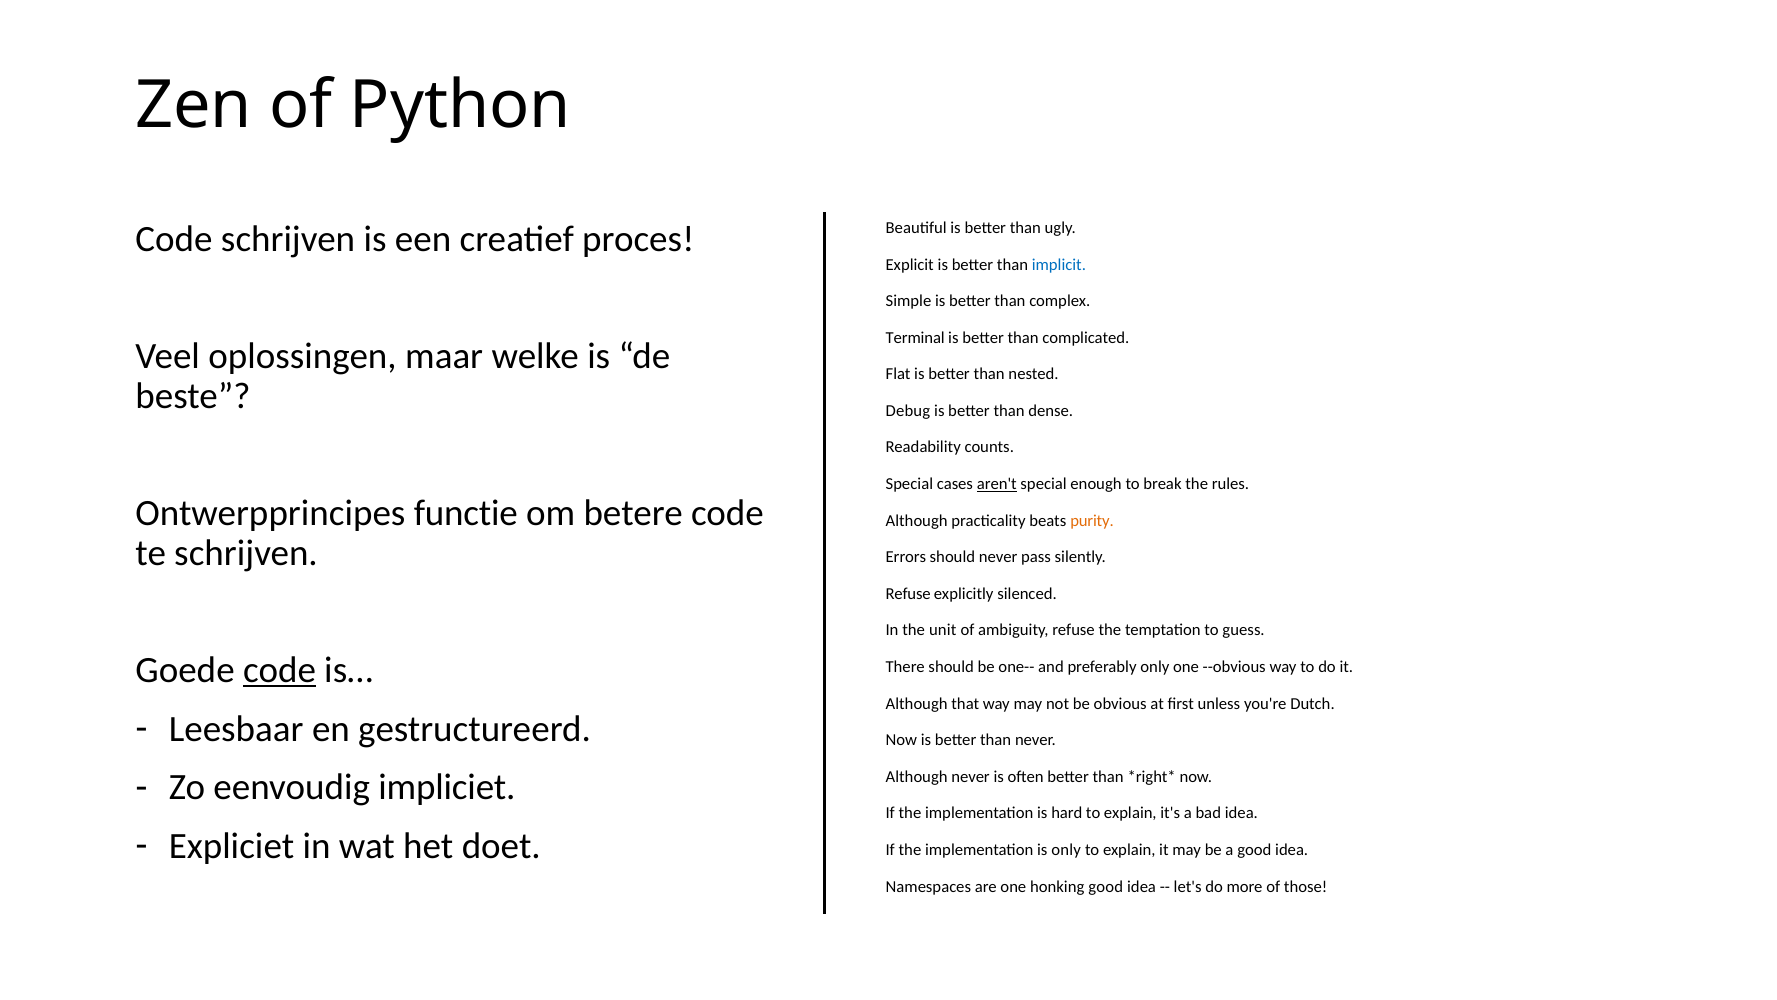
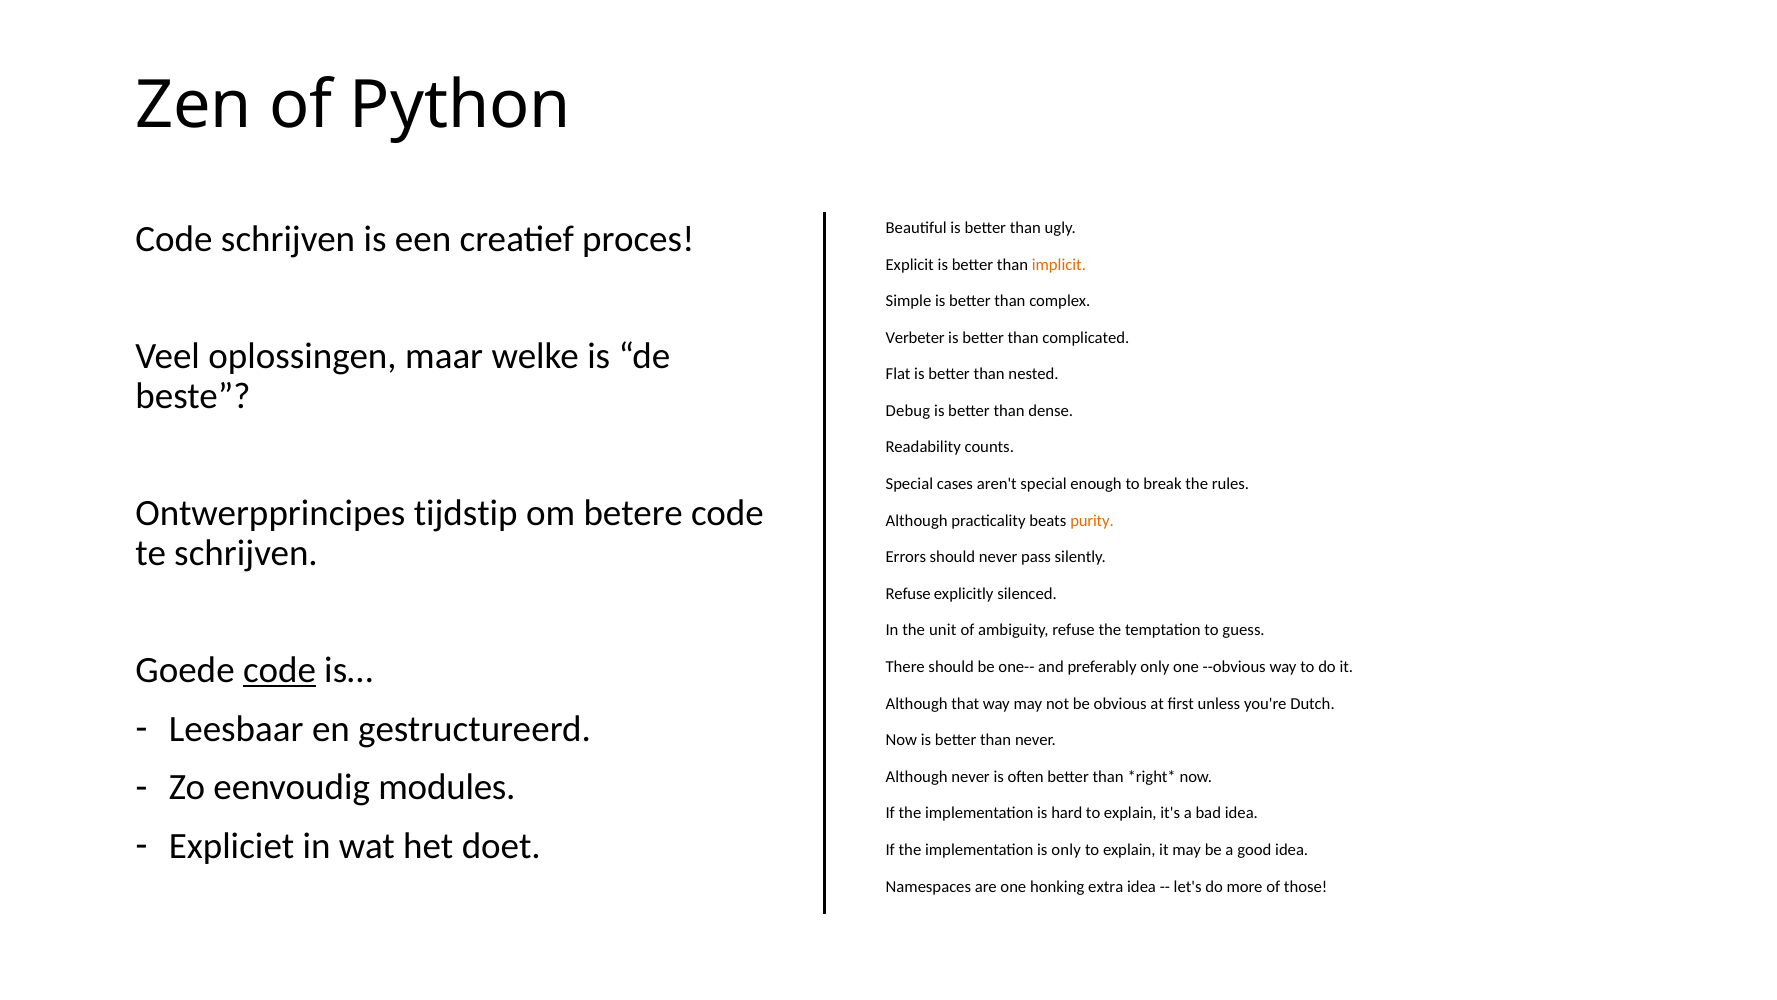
implicit colour: blue -> orange (1059, 264)
Terminal: Terminal -> Verbeter (915, 338)
aren't underline: present -> none (997, 484)
functie: functie -> tijdstip (466, 513)
impliciet: impliciet -> modules (447, 787)
honking good: good -> extra (1106, 886)
